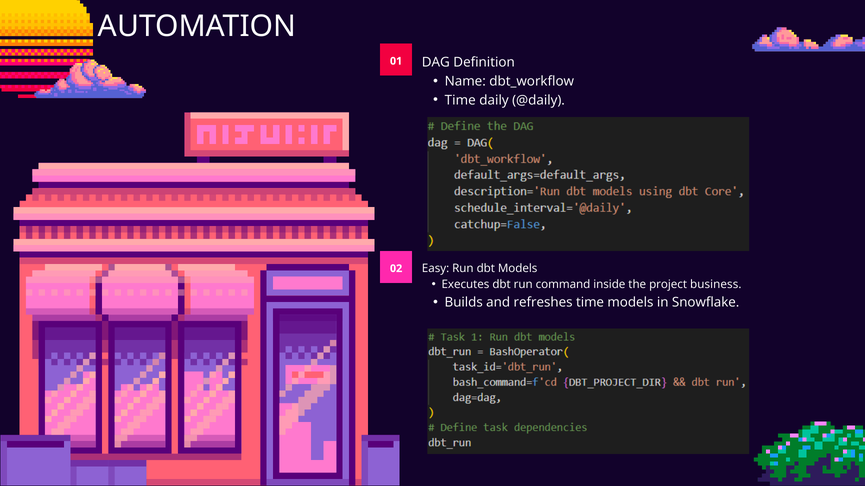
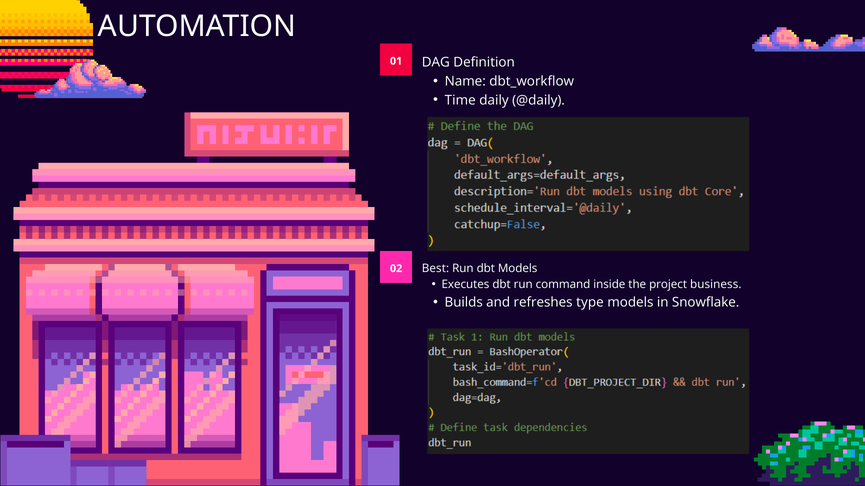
Easy: Easy -> Best (435, 269)
refreshes time: time -> type (590, 303)
